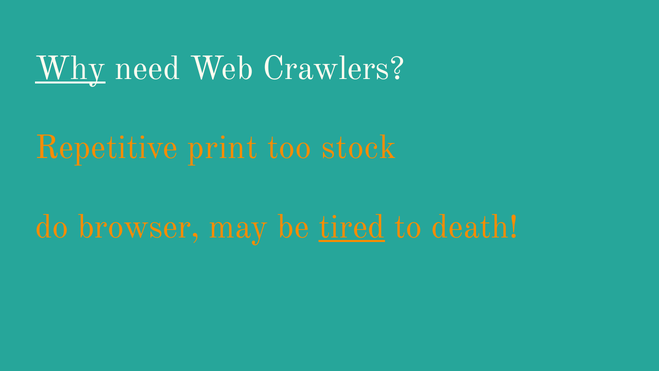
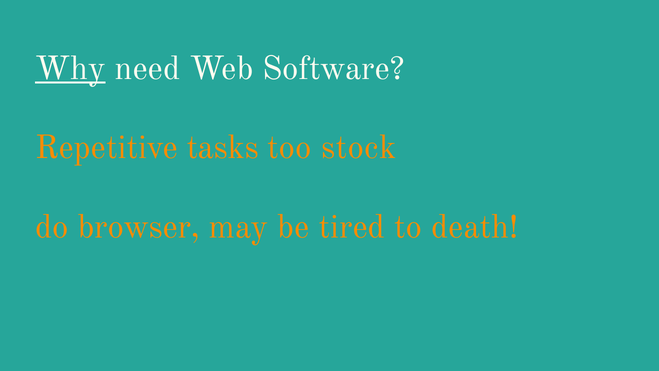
Crawlers: Crawlers -> Software (334, 68)
print: print -> tasks (223, 147)
tired underline: present -> none (352, 226)
